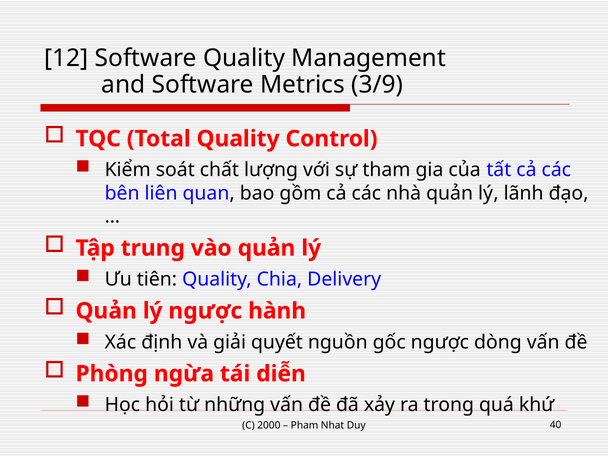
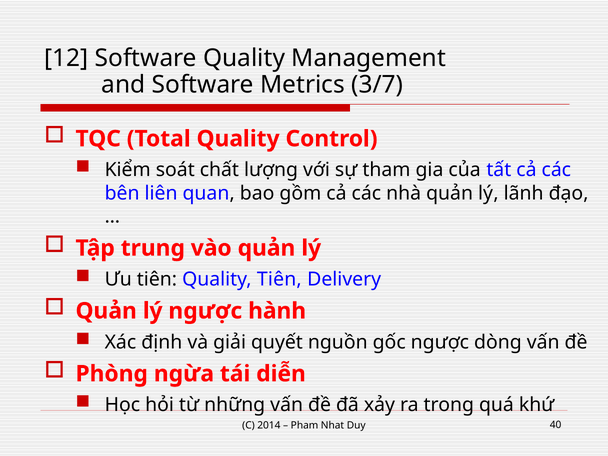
3/9: 3/9 -> 3/7 (377, 85)
Quality Chia: Chia -> Tiên (279, 279)
2000: 2000 -> 2014 (269, 425)
